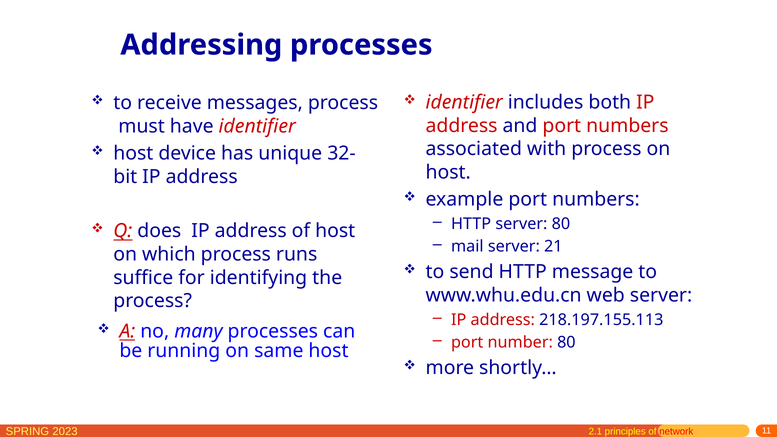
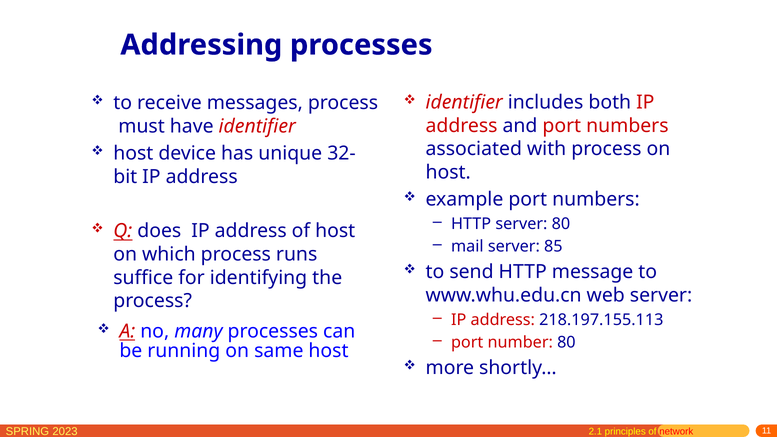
21: 21 -> 85 (553, 247)
